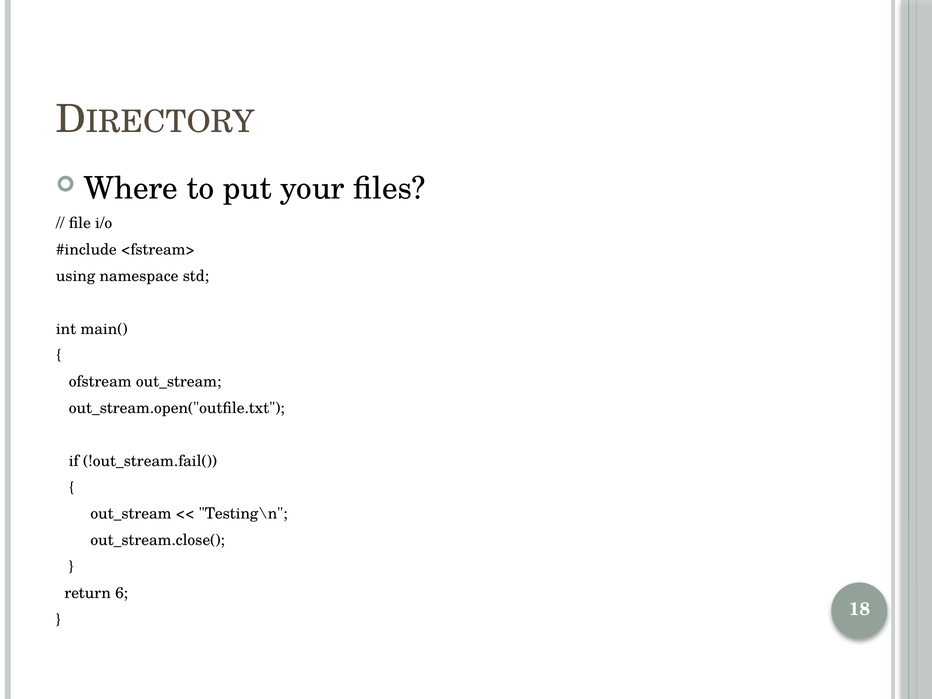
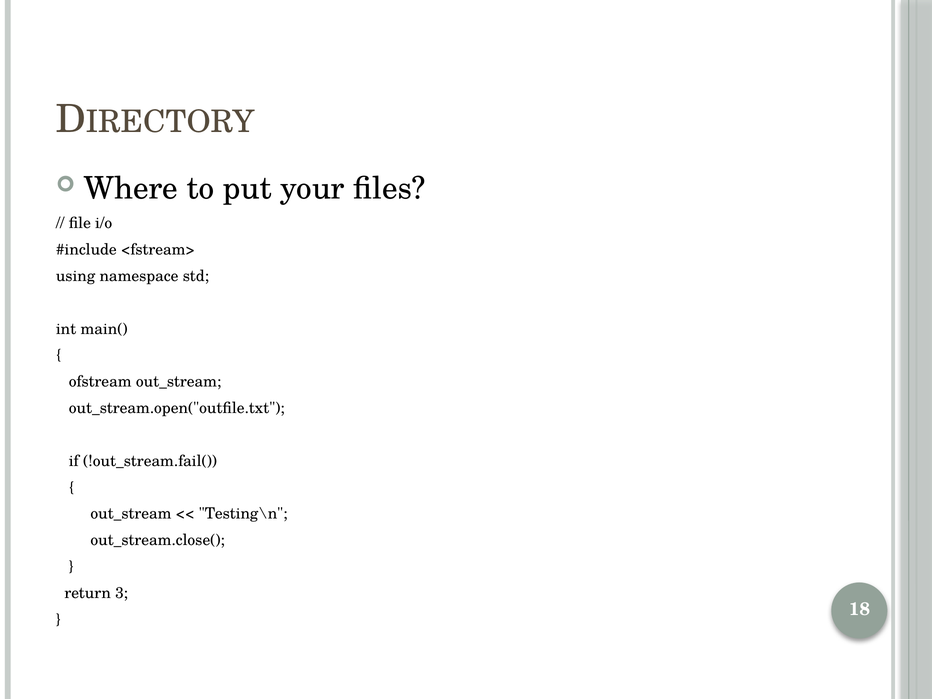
6: 6 -> 3 (122, 593)
